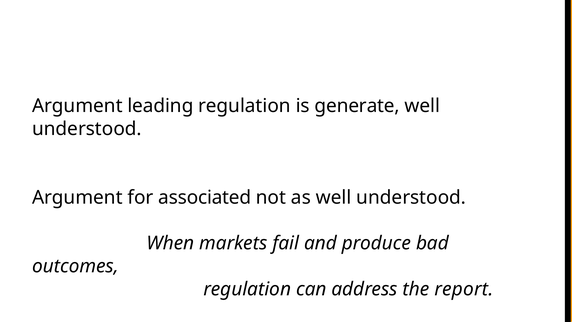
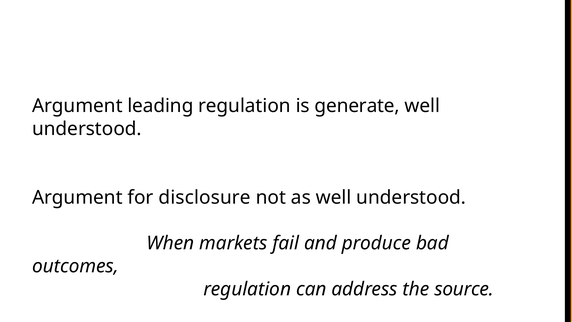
associated: associated -> disclosure (205, 197)
report: report -> source (464, 289)
